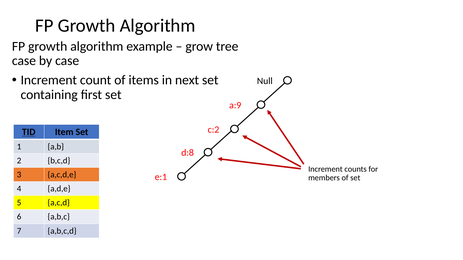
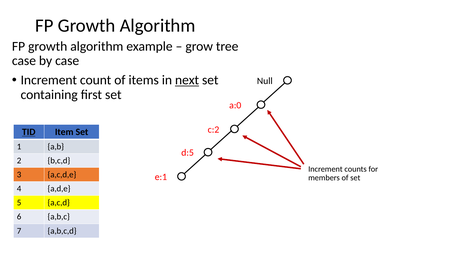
next underline: none -> present (187, 80)
a:9: a:9 -> a:0 (235, 105)
d:8: d:8 -> d:5 (188, 153)
